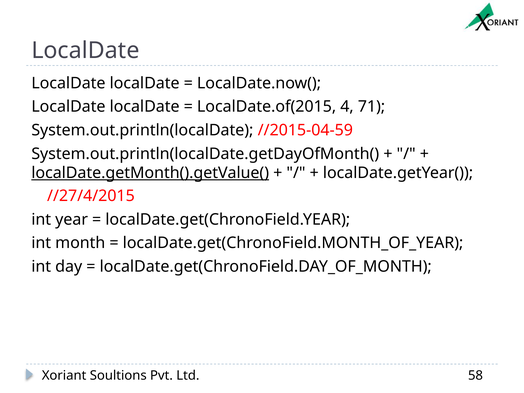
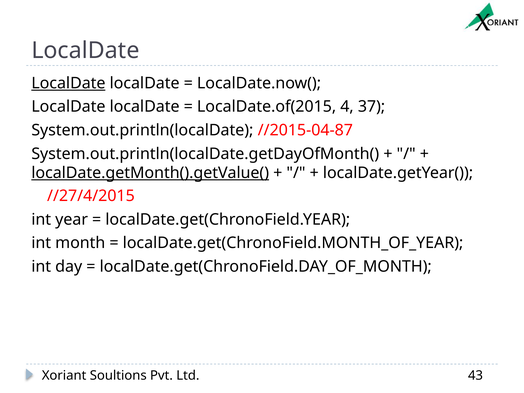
LocalDate underline: none -> present (68, 83)
71: 71 -> 37 (372, 107)
//2015-04-59: //2015-04-59 -> //2015-04-87 (305, 130)
58: 58 -> 43 (476, 376)
